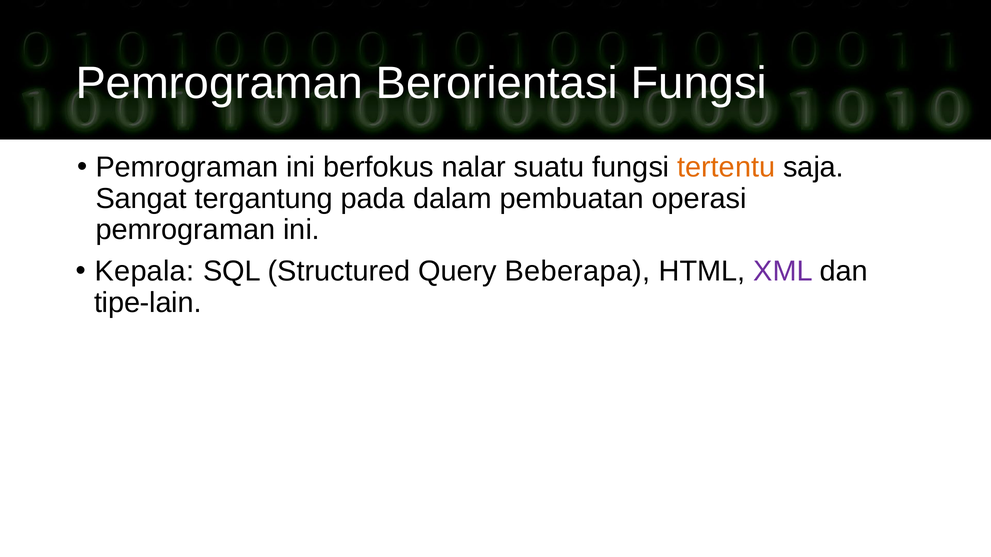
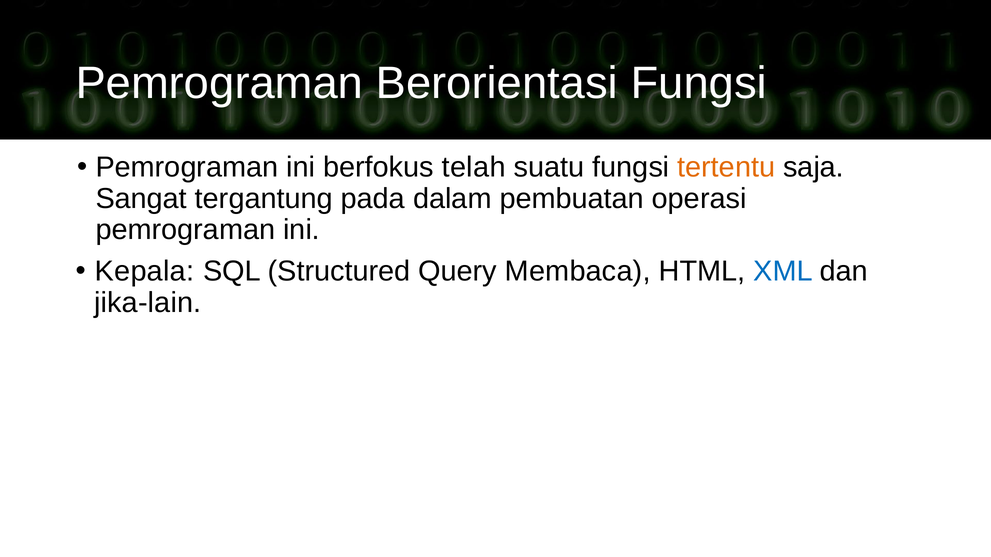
nalar: nalar -> telah (474, 168)
Beberapa: Beberapa -> Membaca (578, 272)
XML colour: purple -> blue (783, 272)
tipe-lain: tipe-lain -> jika-lain (148, 303)
